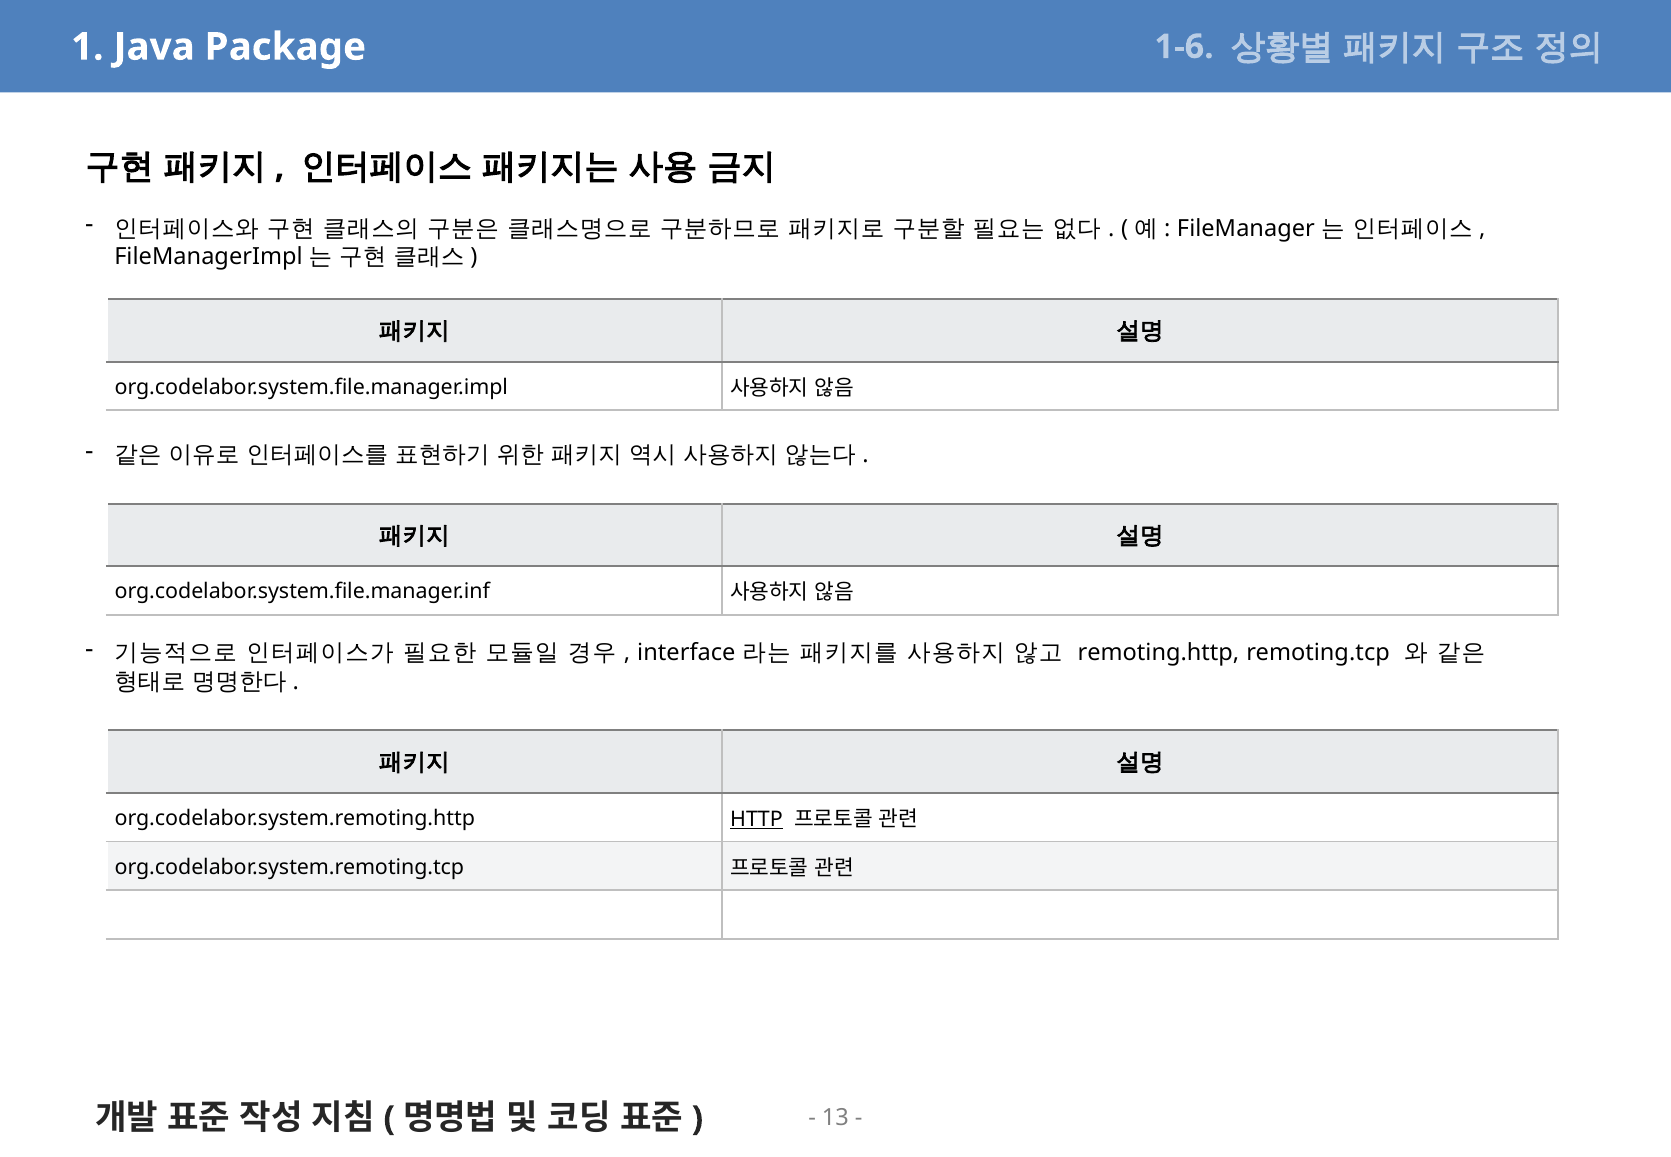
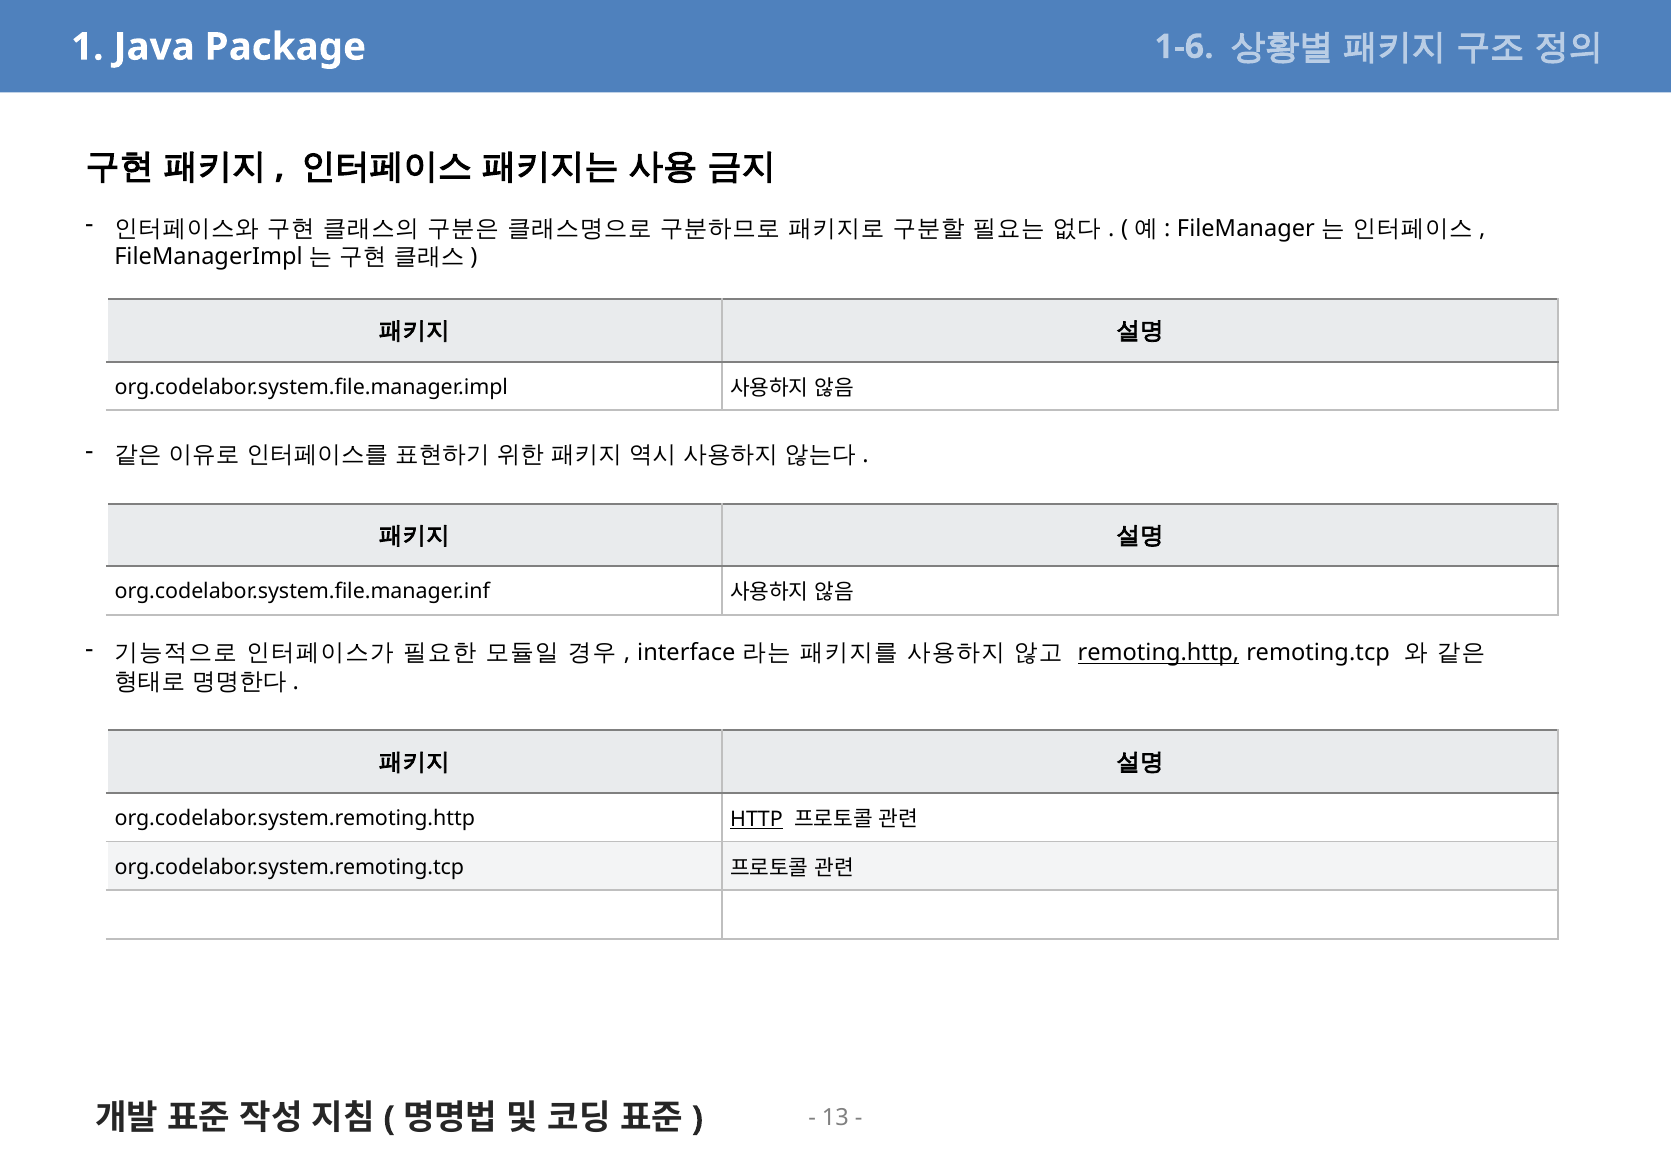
remoting.http underline: none -> present (1158, 653)
